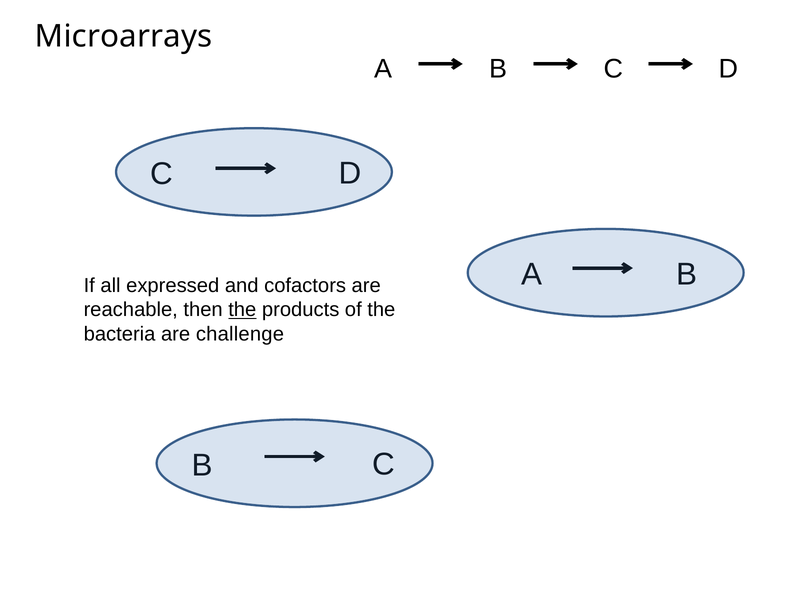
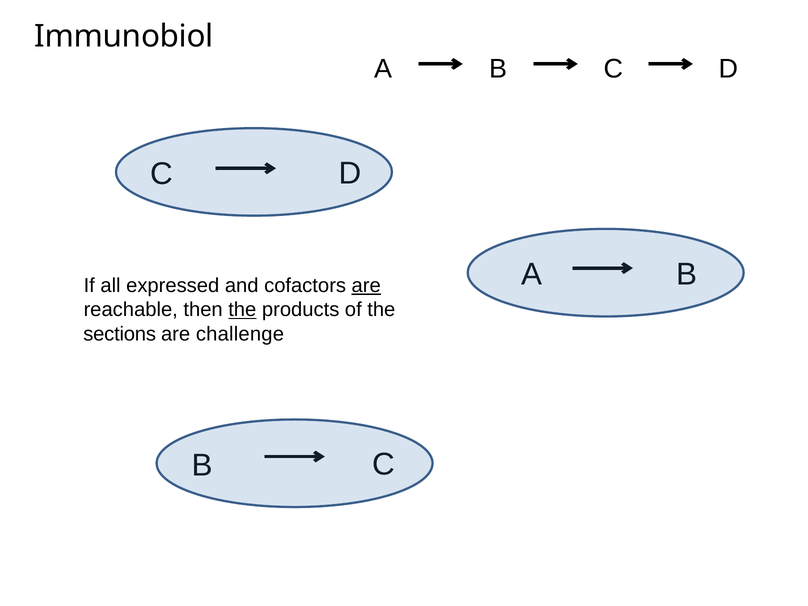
Microarrays: Microarrays -> Immunobiol (124, 37)
are underline: none -> present (366, 286)
bacteria: bacteria -> sections (120, 334)
